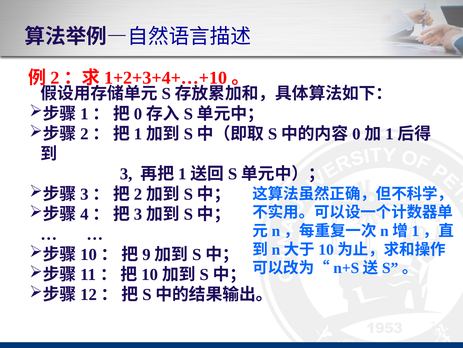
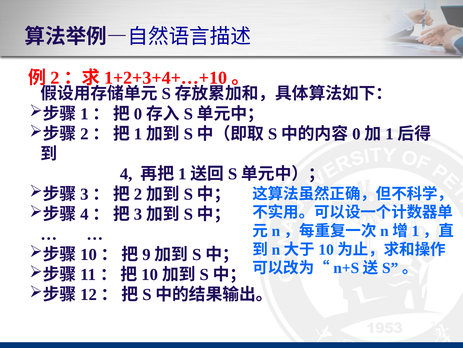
3: 3 -> 4 (126, 174)
